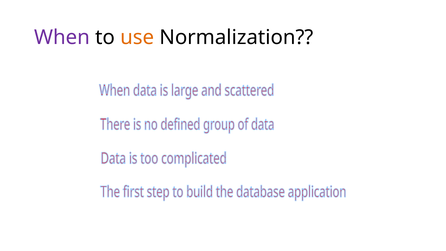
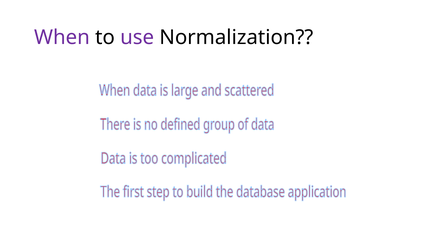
use colour: orange -> purple (137, 37)
